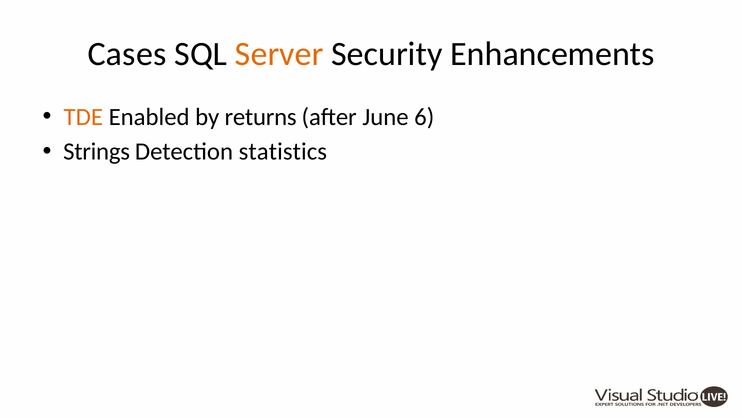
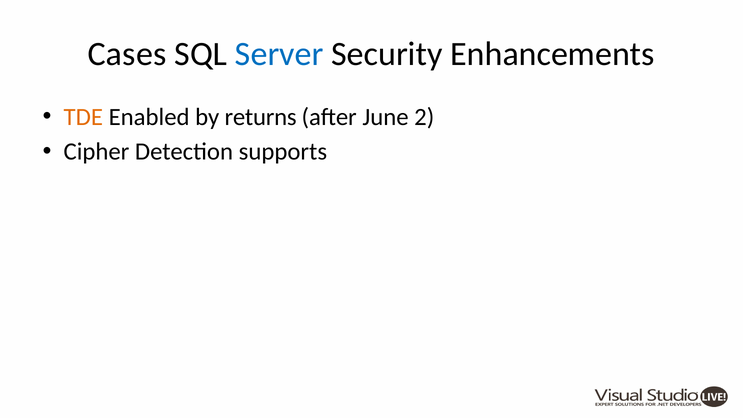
Server colour: orange -> blue (279, 54)
6: 6 -> 2 (424, 117)
Strings: Strings -> Cipher (96, 152)
statistics: statistics -> supports (283, 152)
